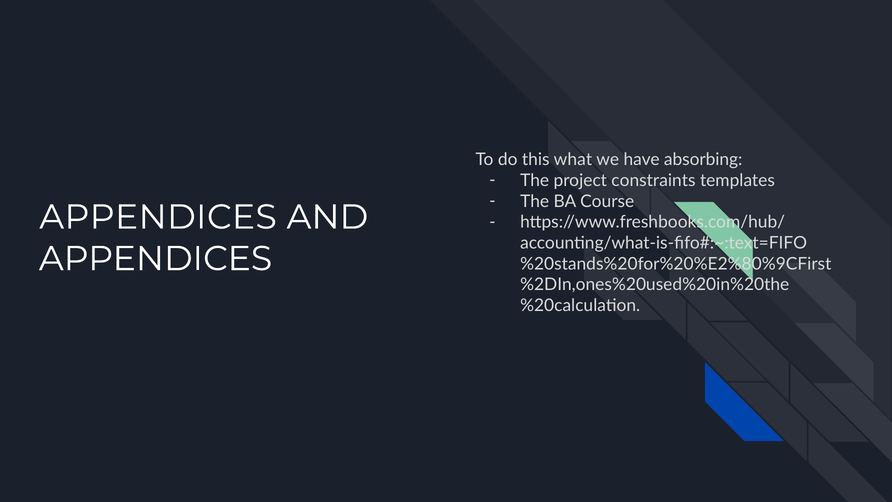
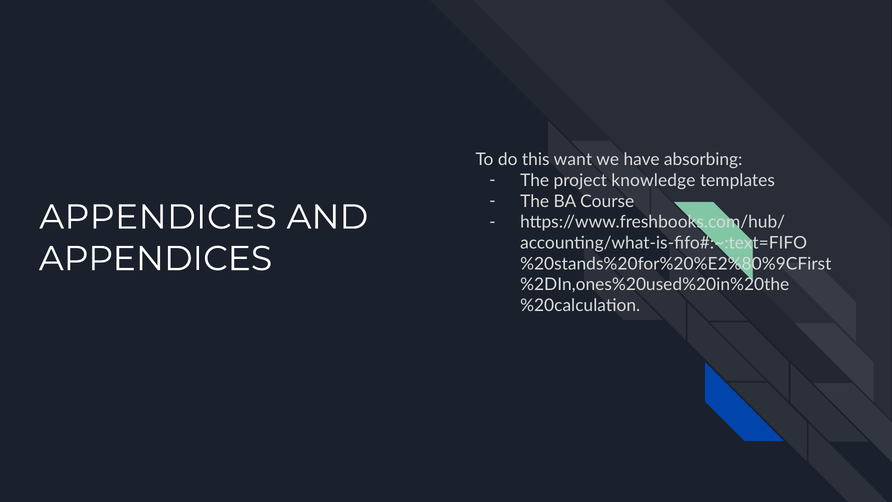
what: what -> want (573, 160)
constraints: constraints -> knowledge (653, 180)
